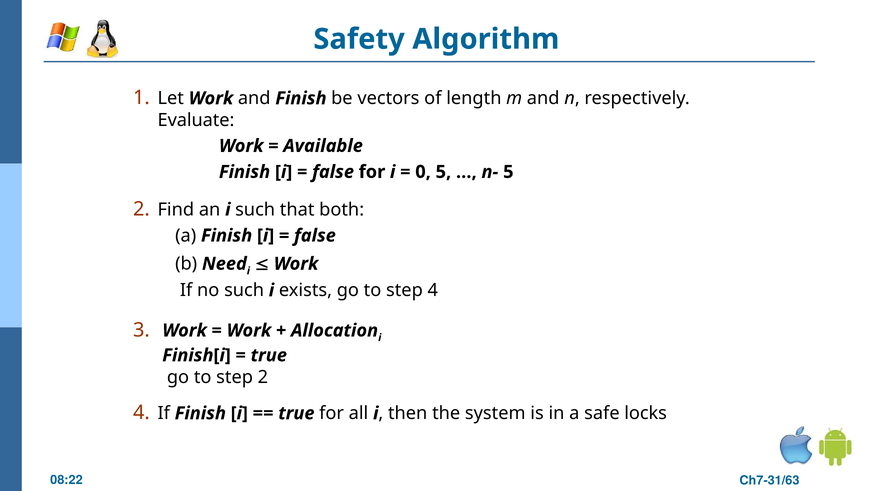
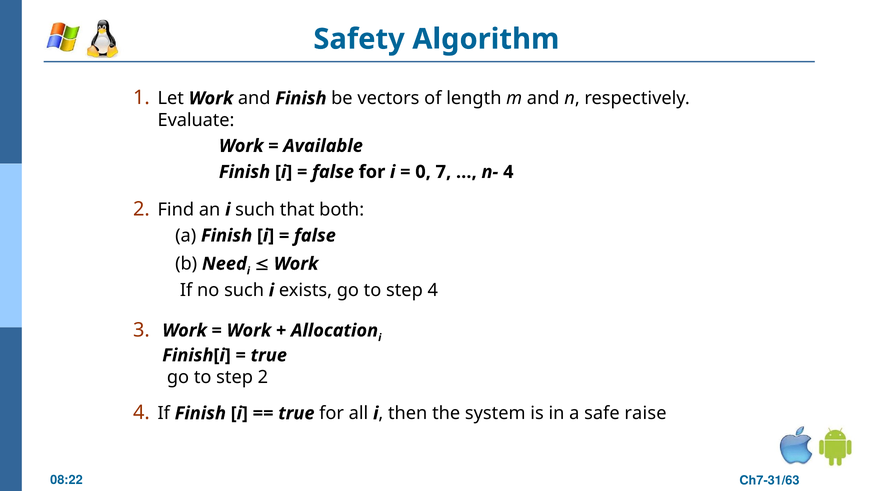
0 5: 5 -> 7 (443, 172)
n- 5: 5 -> 4 (508, 172)
locks: locks -> raise (645, 413)
